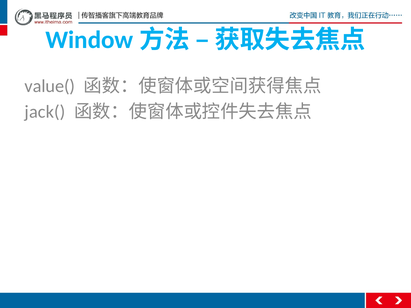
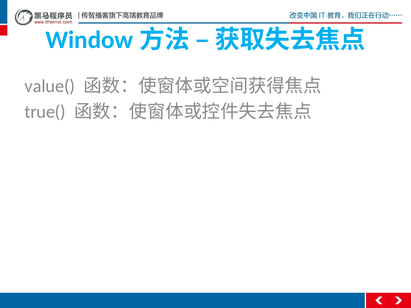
jack(: jack( -> true( (45, 112)
